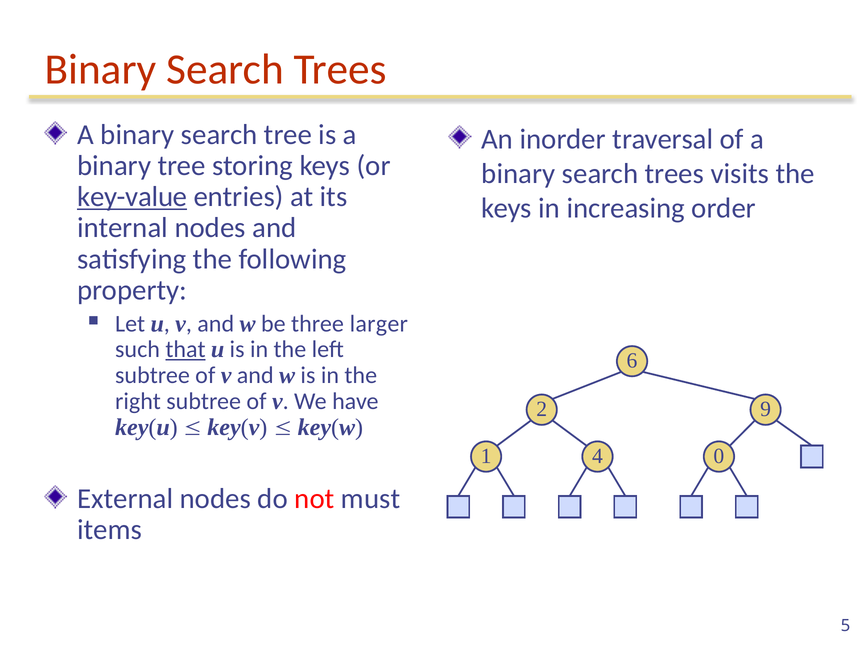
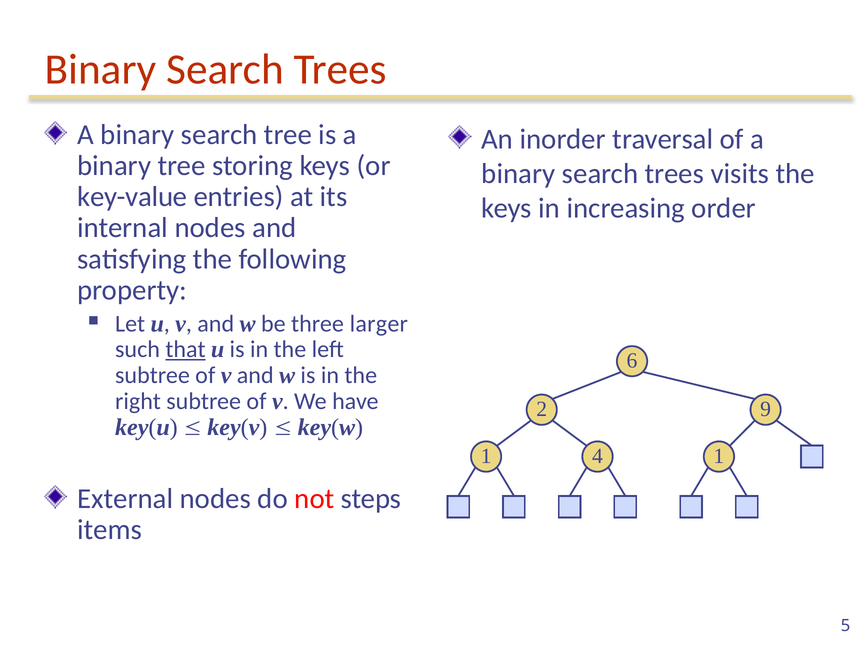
key-value underline: present -> none (132, 197)
1 0: 0 -> 1 (719, 456)
must: must -> steps (371, 499)
